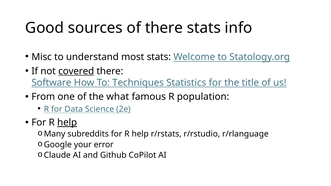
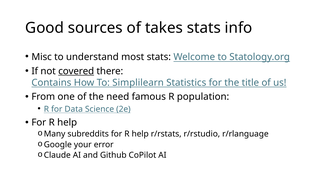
of there: there -> takes (164, 28)
Software: Software -> Contains (51, 83)
Techniques: Techniques -> Simplilearn (138, 83)
what: what -> need (118, 97)
help underline: present -> none (67, 123)
